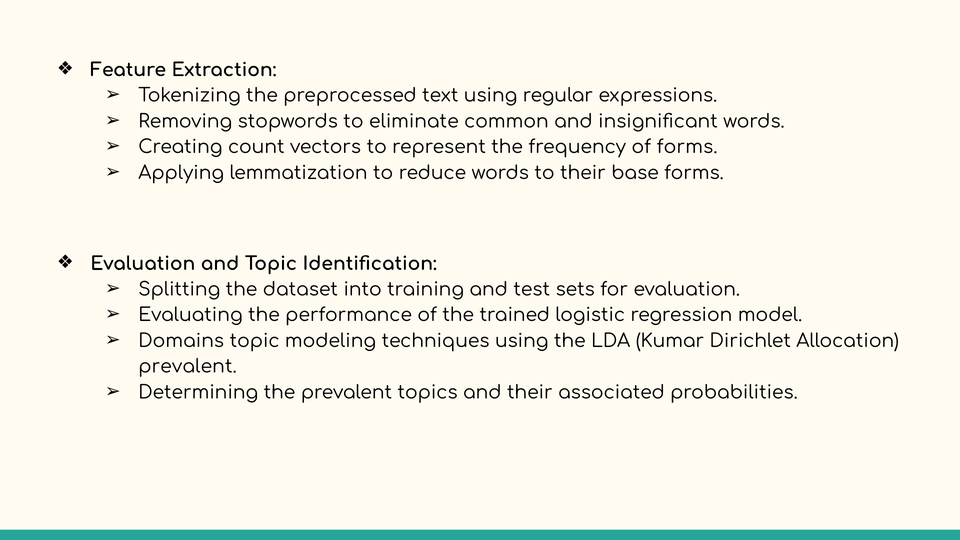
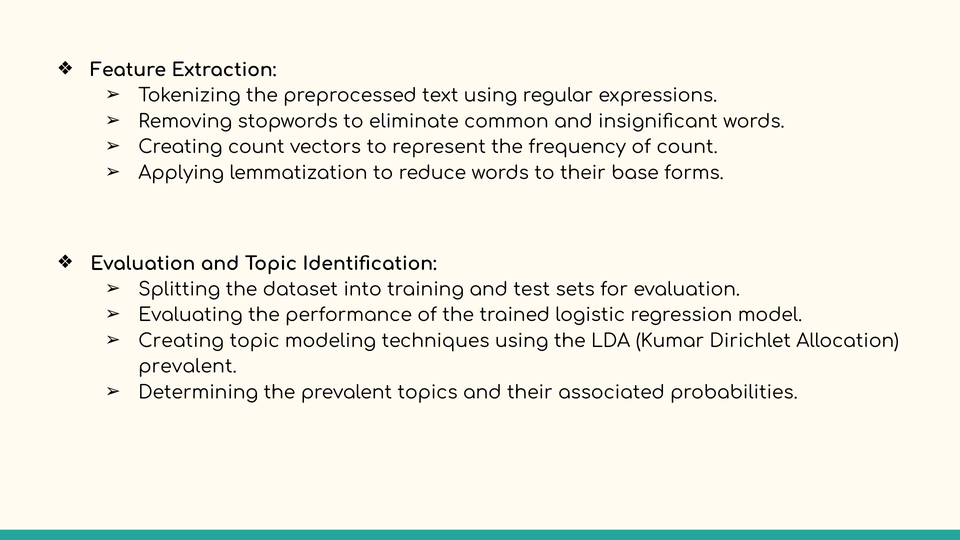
of forms: forms -> count (687, 147)
Domains: Domains -> Creating (181, 341)
